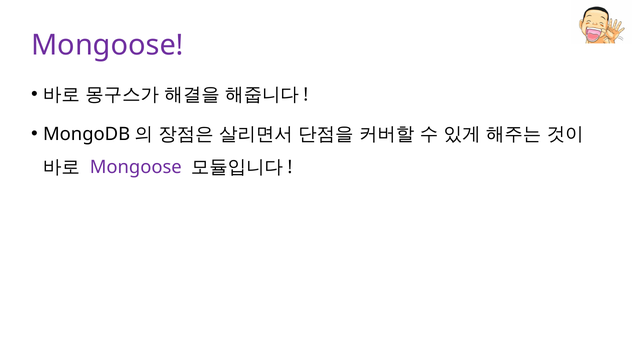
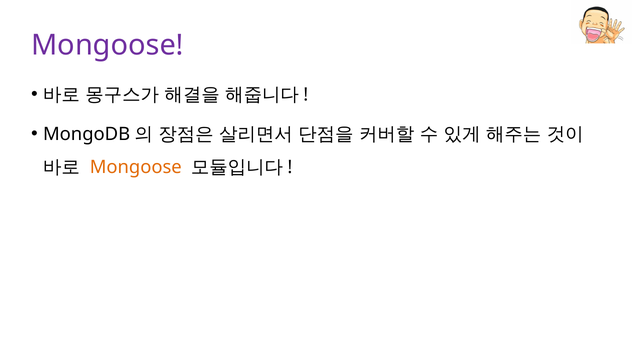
Mongoose colour: purple -> orange (136, 168)
